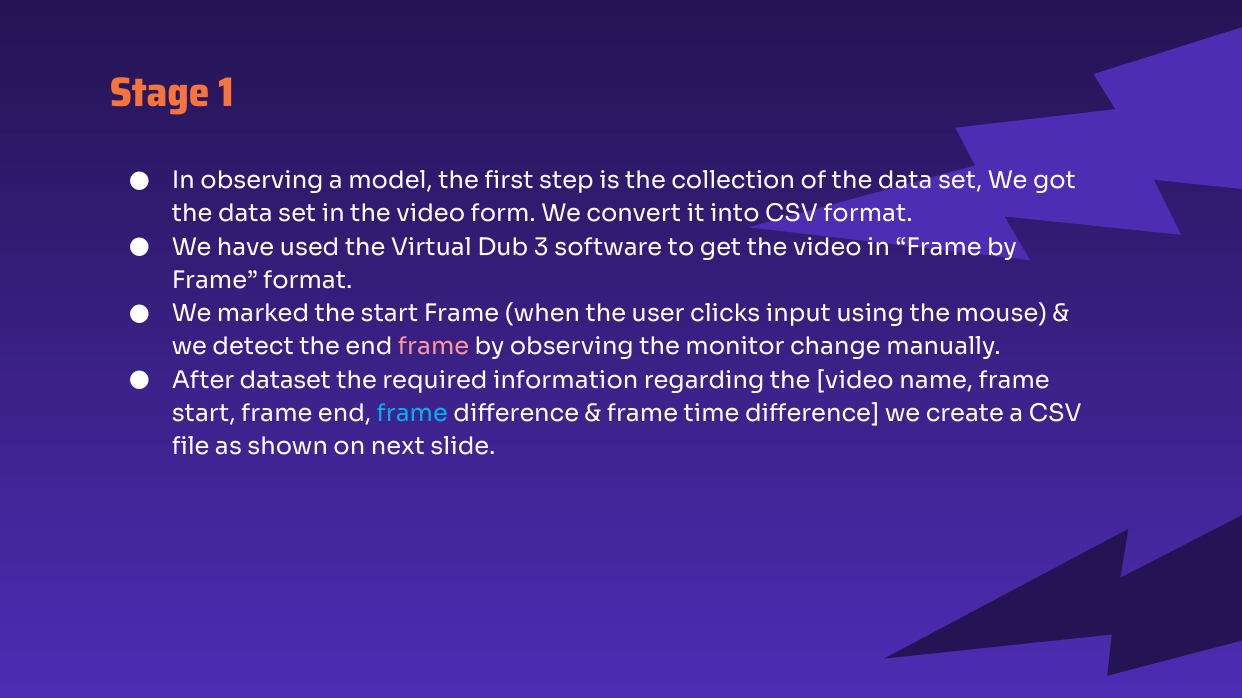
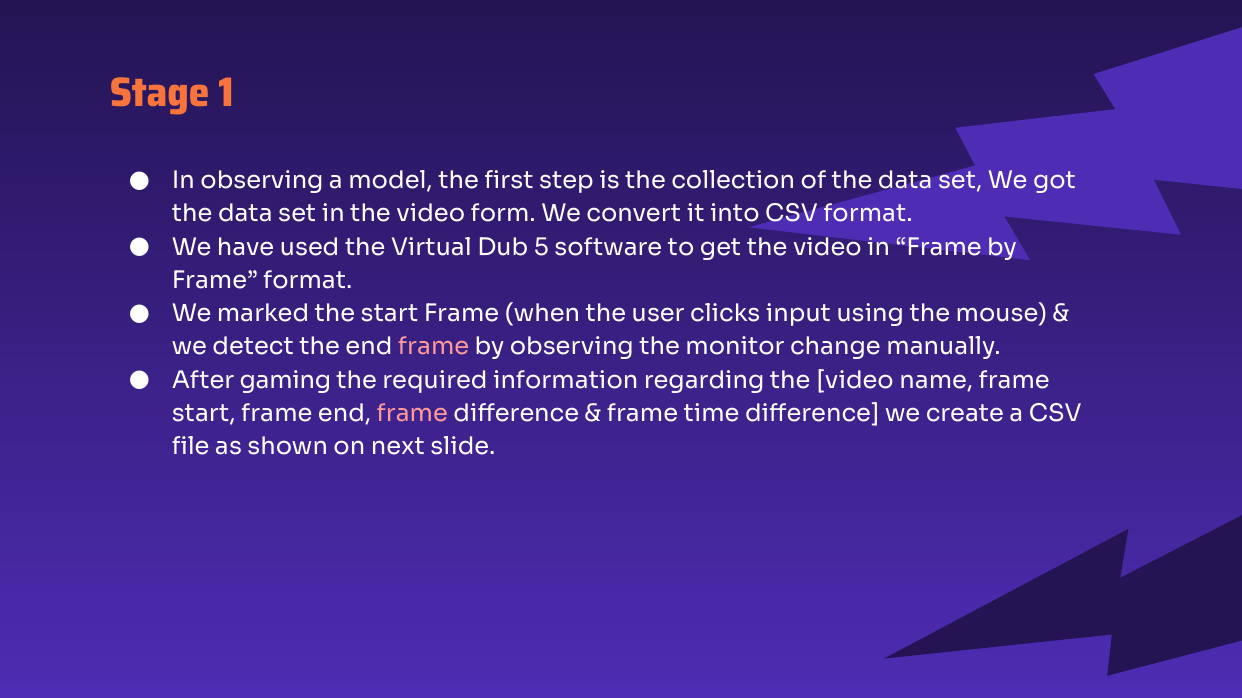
3: 3 -> 5 (541, 247)
dataset: dataset -> gaming (285, 381)
frame colour: light blue -> pink (412, 414)
